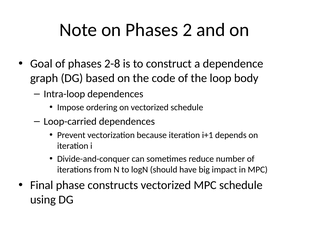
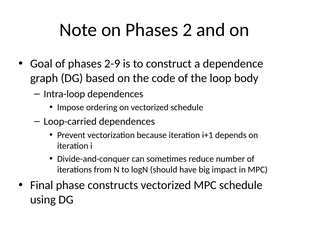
2-8: 2-8 -> 2-9 (112, 64)
